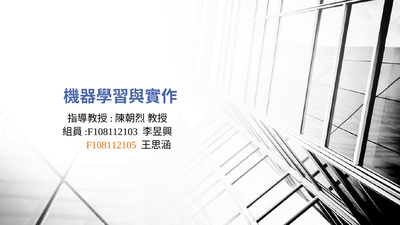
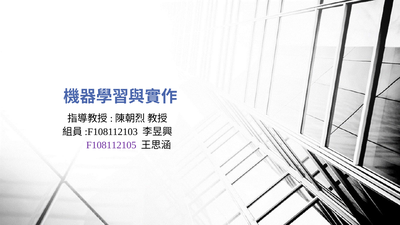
F108112105 colour: orange -> purple (111, 145)
